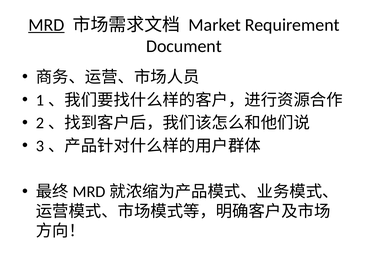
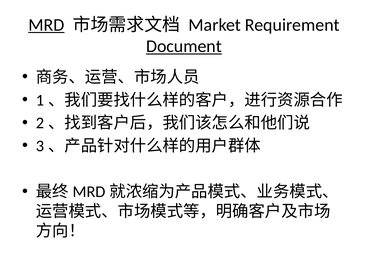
Document underline: none -> present (184, 46)
